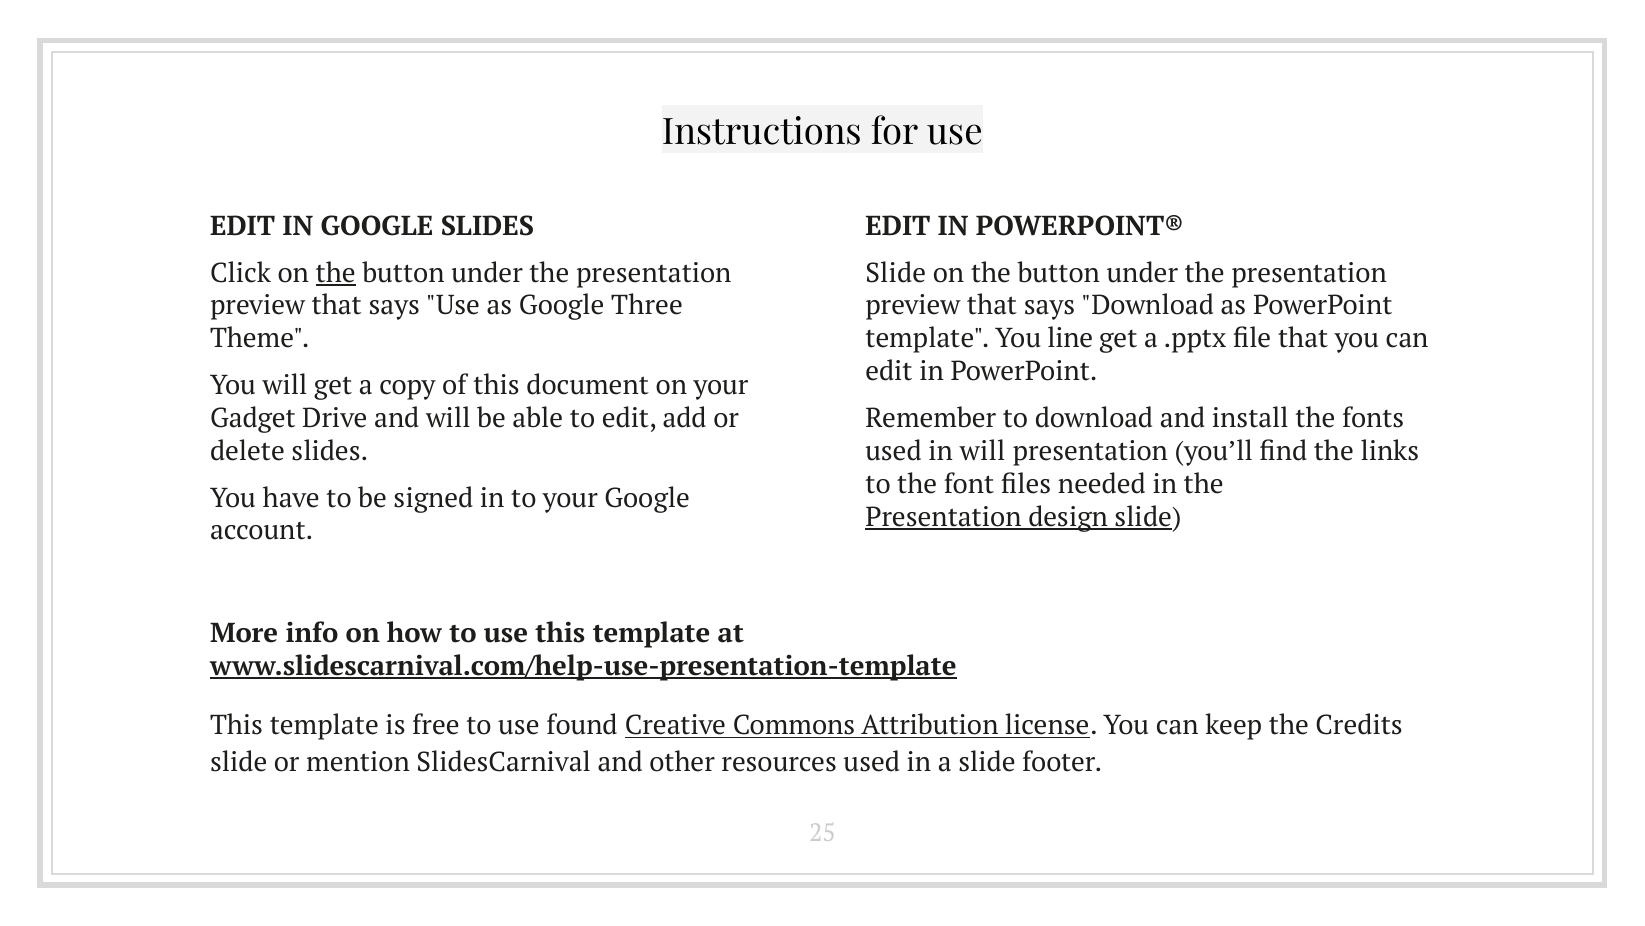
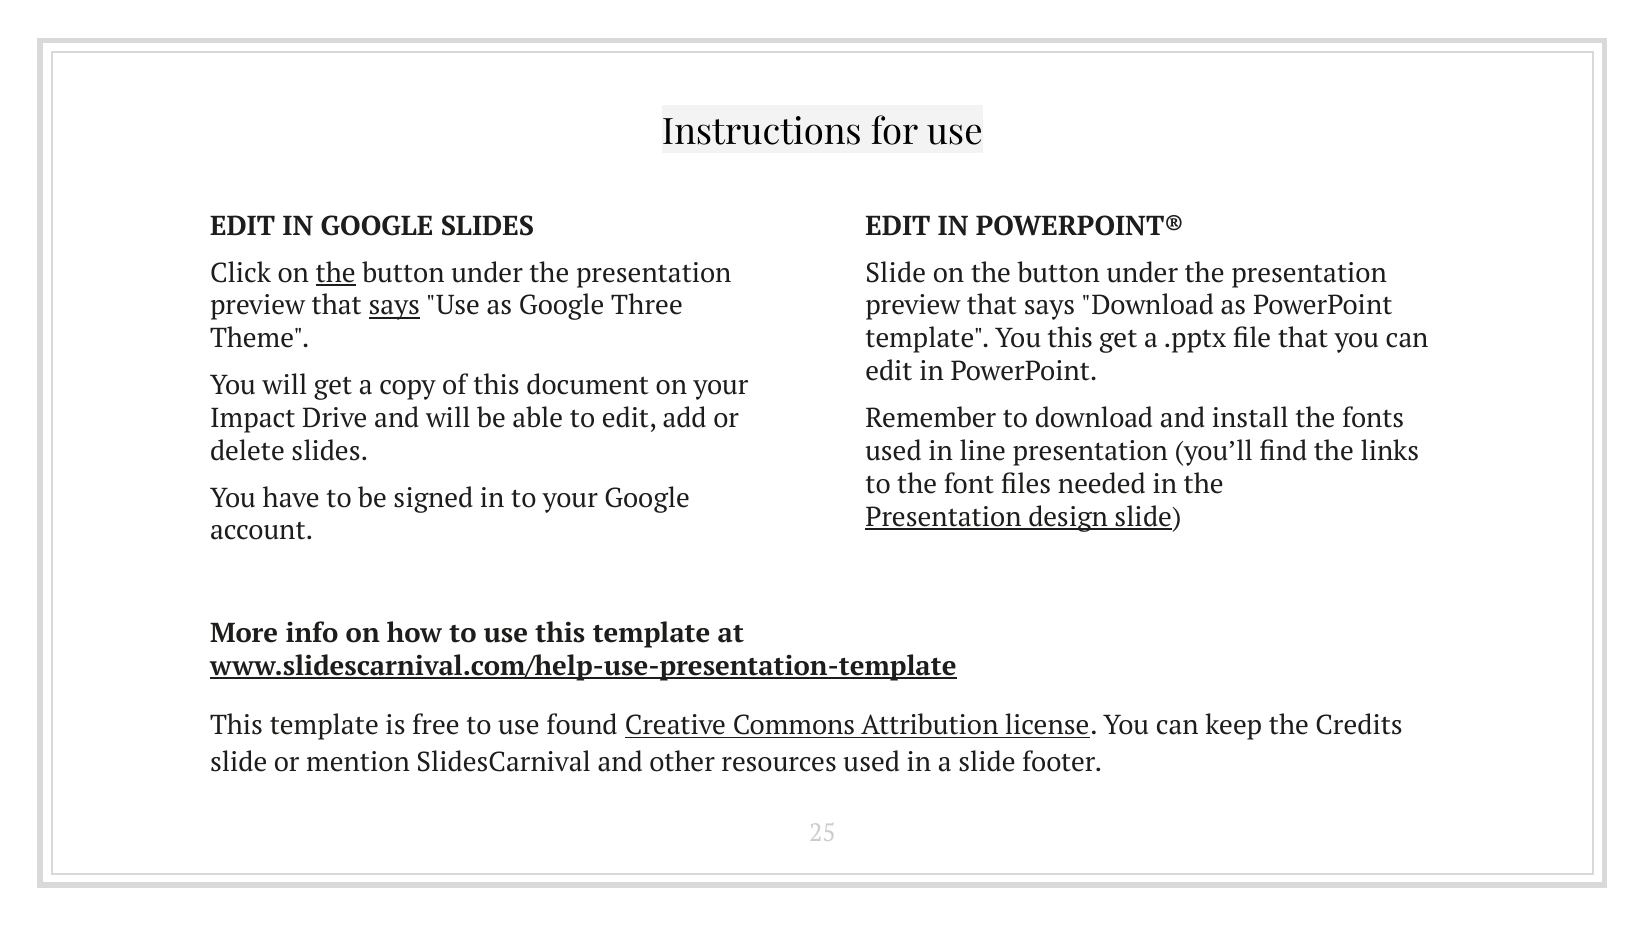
says underline: none -> present (394, 306)
You line: line -> this (1070, 339)
Gadget: Gadget -> Impact (253, 418)
in will: will -> line (983, 451)
